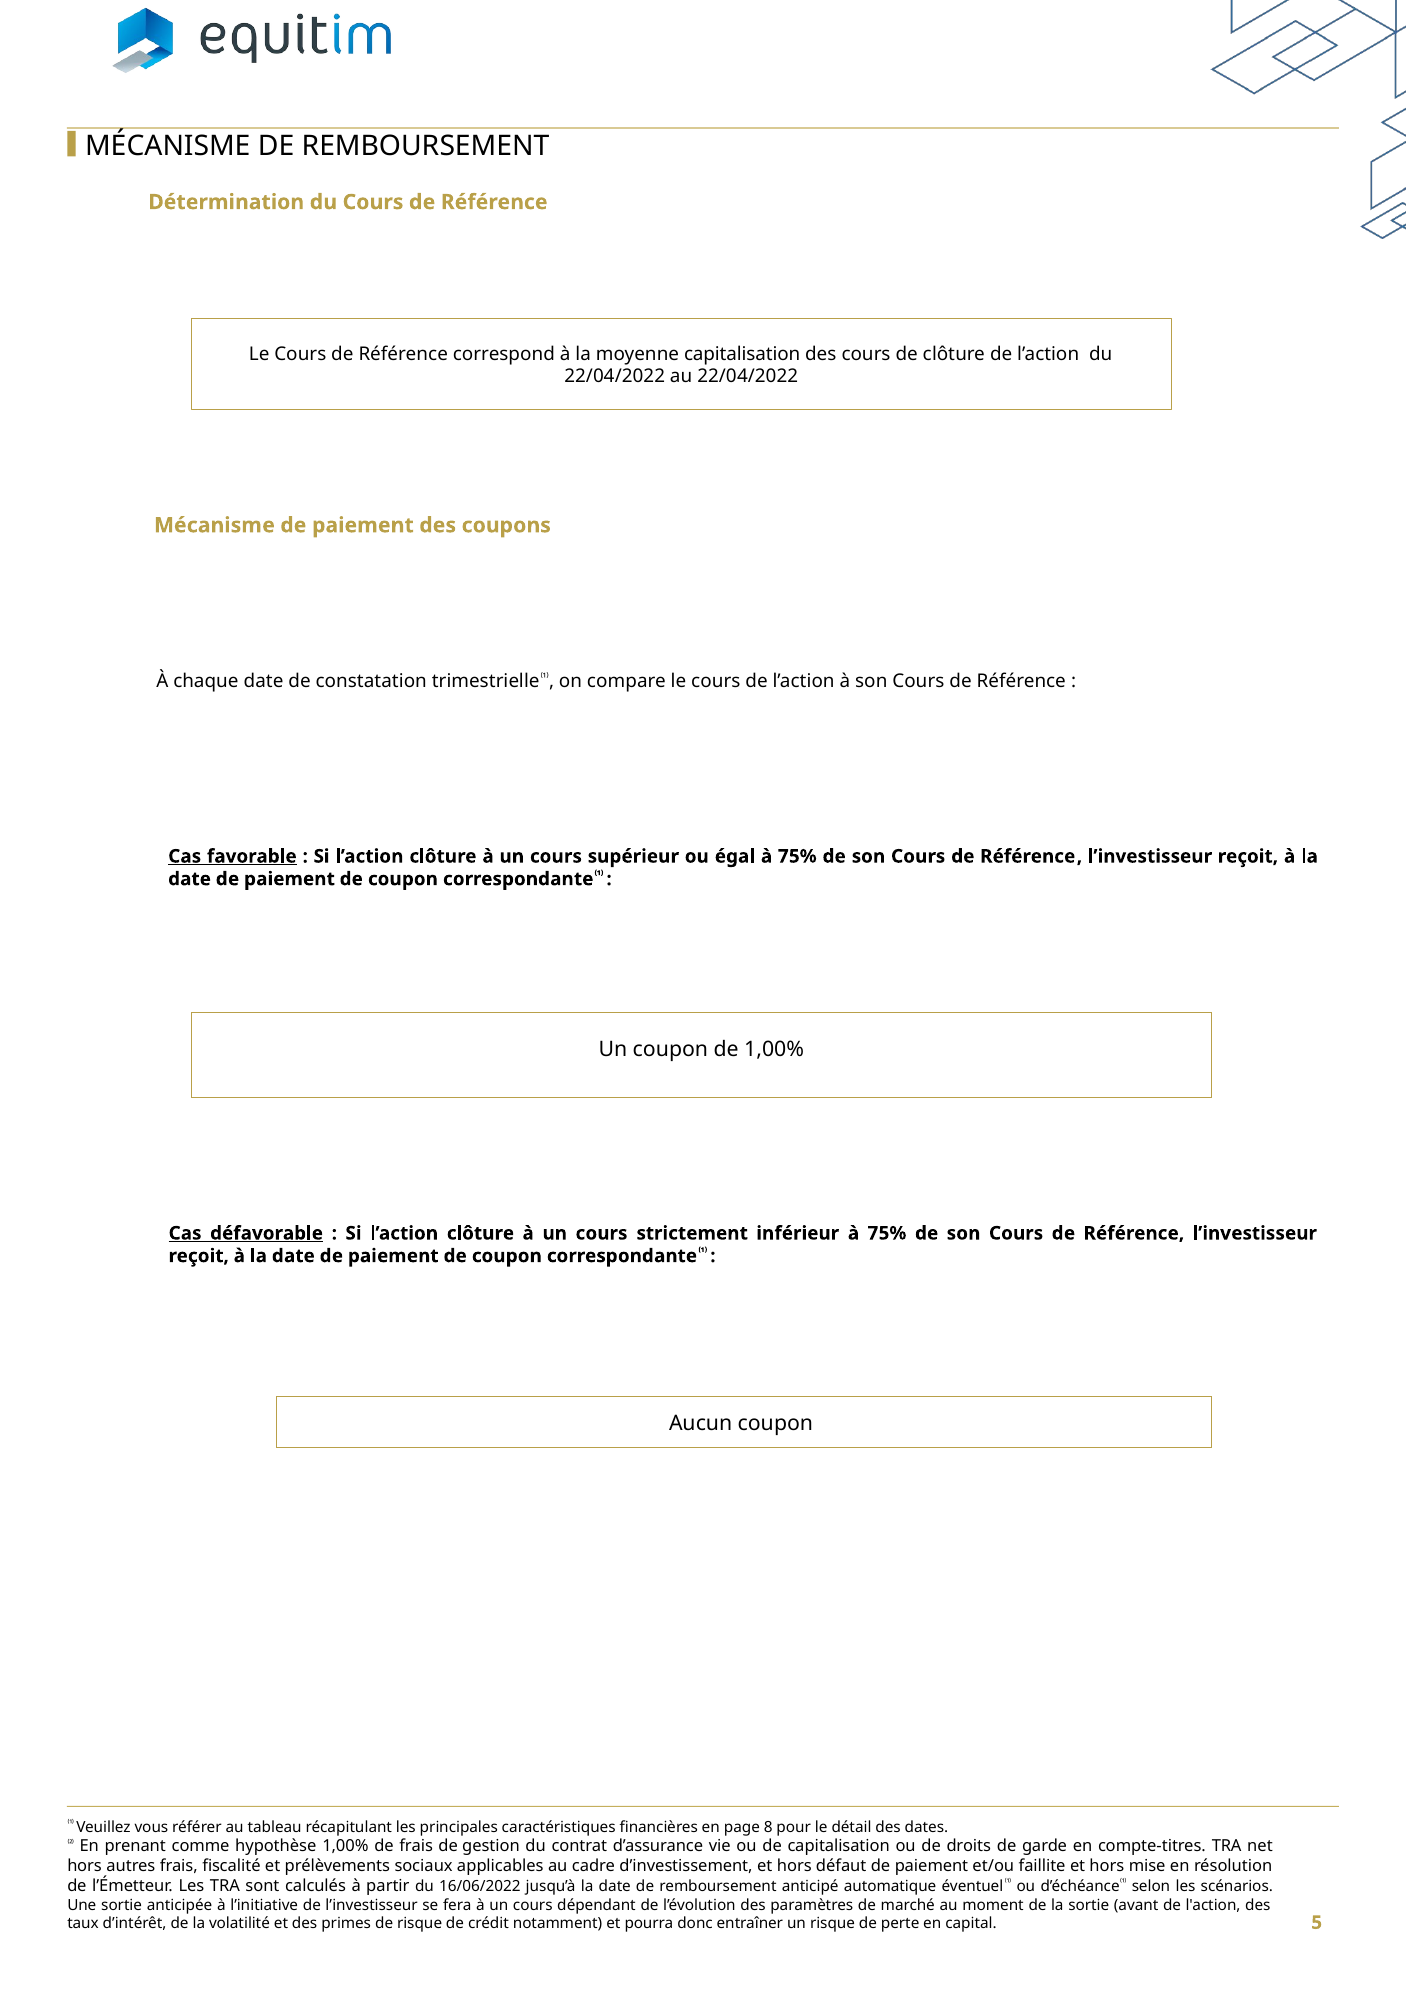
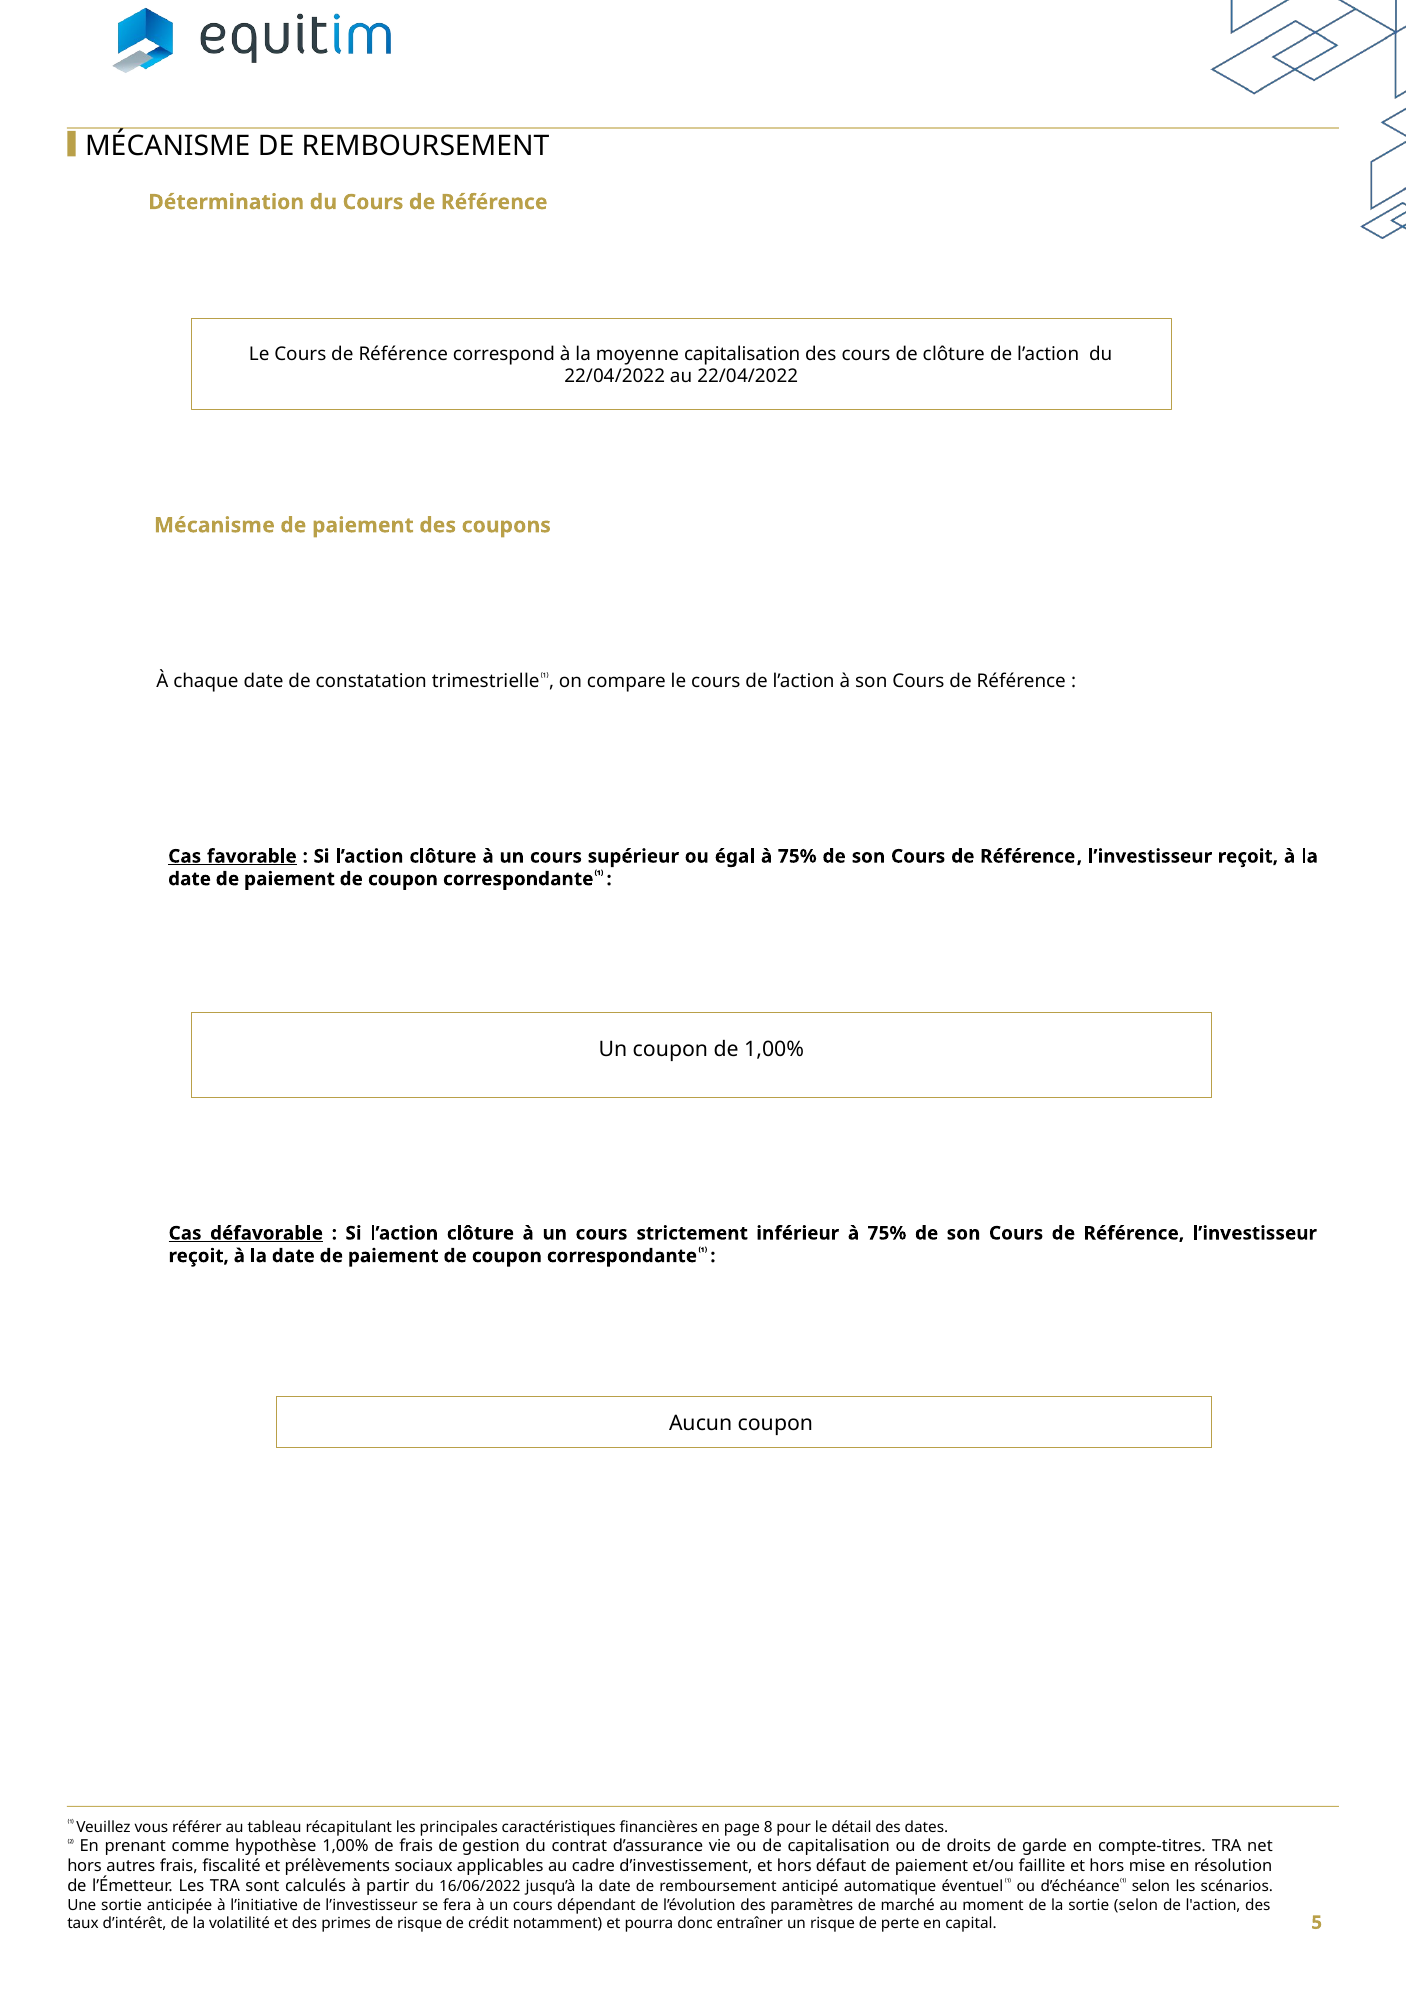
sortie avant: avant -> selon (1136, 1905)
